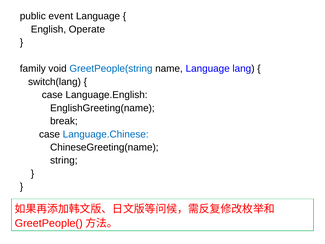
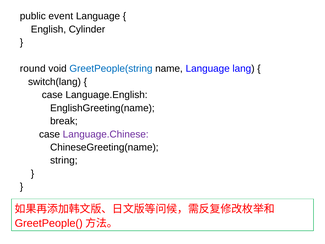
Operate: Operate -> Cylinder (87, 29)
family: family -> round (33, 69)
Language.Chinese colour: blue -> purple (106, 134)
